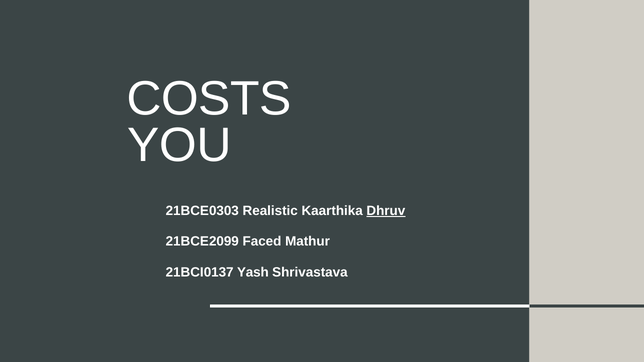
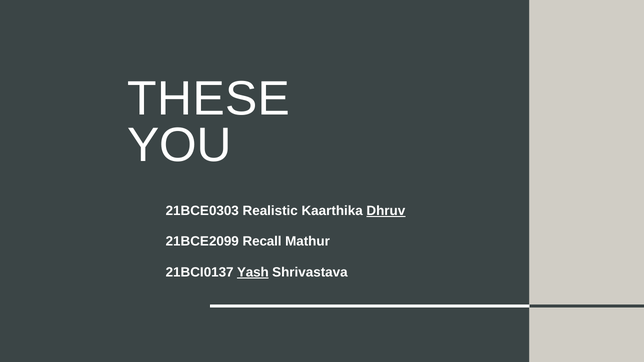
COSTS: COSTS -> THESE (209, 99)
Faced: Faced -> Recall (262, 242)
Yash underline: none -> present (253, 273)
